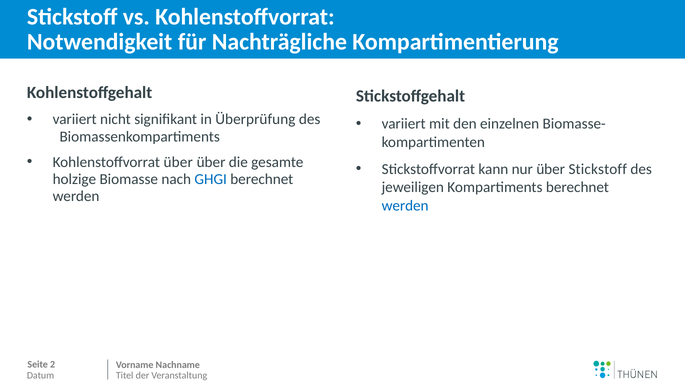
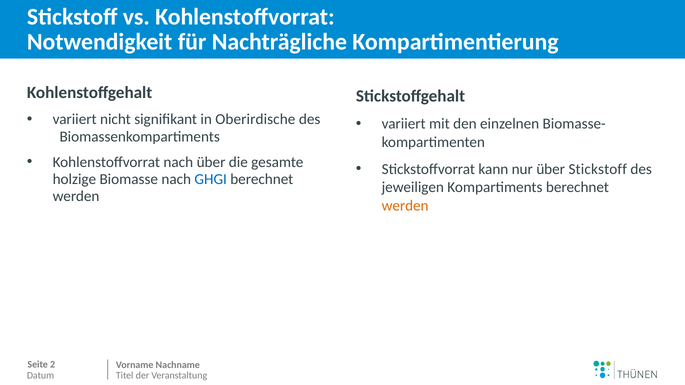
Überprüfung: Überprüfung -> Oberirdische (255, 119)
Kohlenstoffvorrat über: über -> nach (178, 162)
werden colour: blue -> orange (405, 206)
